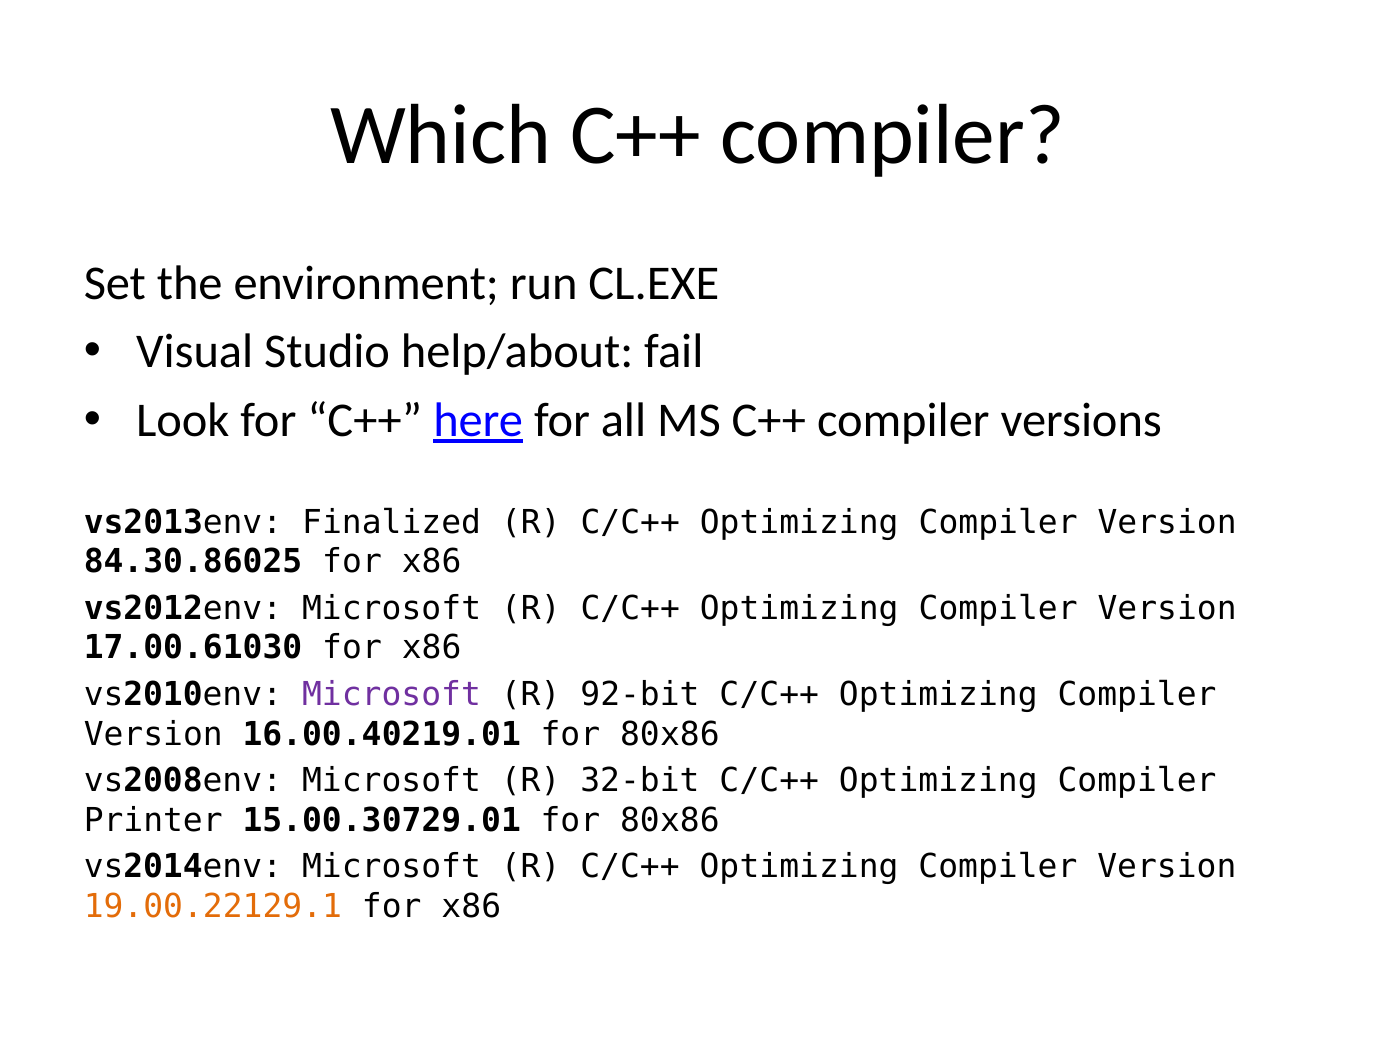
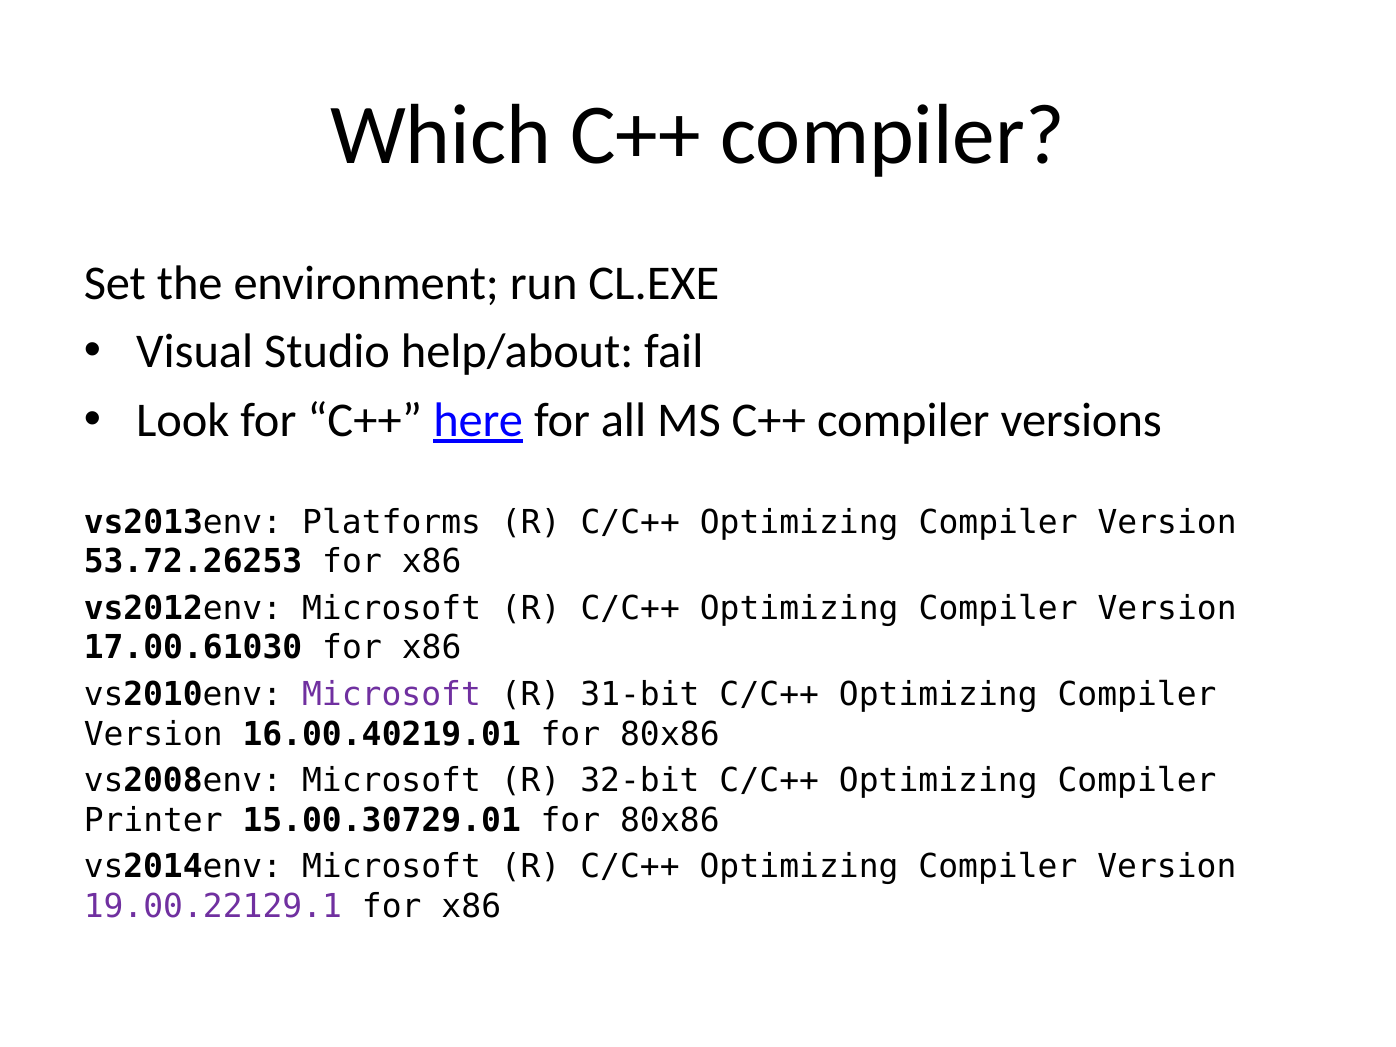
Finalized: Finalized -> Platforms (392, 522)
84.30.86025: 84.30.86025 -> 53.72.26253 (193, 562)
92-bit: 92-bit -> 31-bit (640, 695)
19.00.22129.1 colour: orange -> purple (213, 906)
